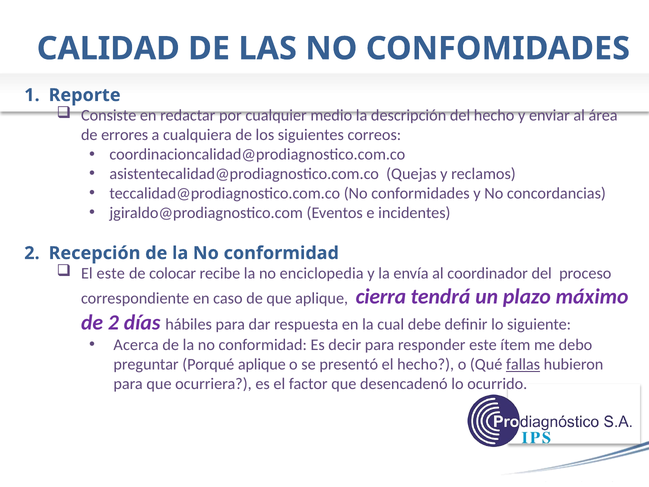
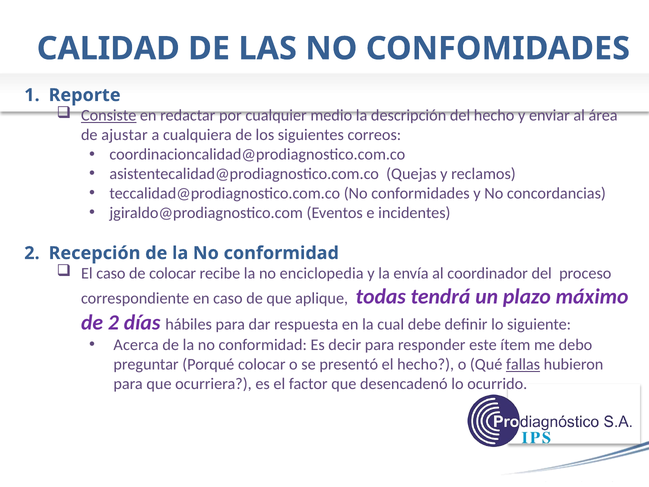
Consiste underline: none -> present (109, 116)
errores: errores -> ajustar (125, 135)
El este: este -> caso (111, 273)
cierra: cierra -> todas (381, 297)
Porqué aplique: aplique -> colocar (262, 364)
